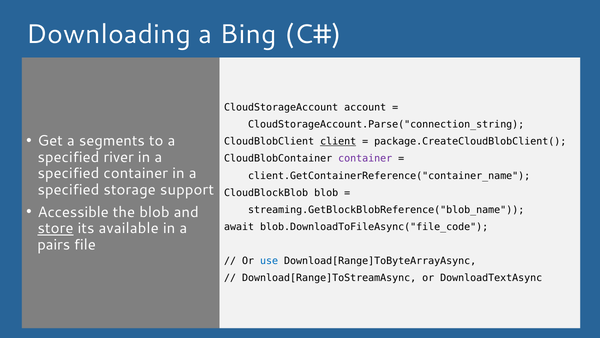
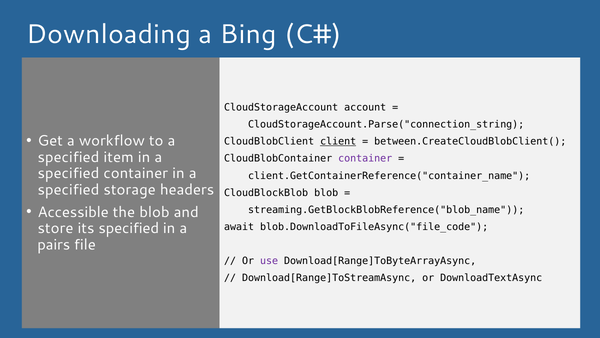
segments: segments -> workflow (112, 141)
package.CreateCloudBlobClient(: package.CreateCloudBlobClient( -> between.CreateCloudBlobClient( (470, 141)
river: river -> item (119, 157)
support: support -> headers (187, 189)
store underline: present -> none (55, 228)
its available: available -> specified (129, 228)
use colour: blue -> purple (269, 261)
